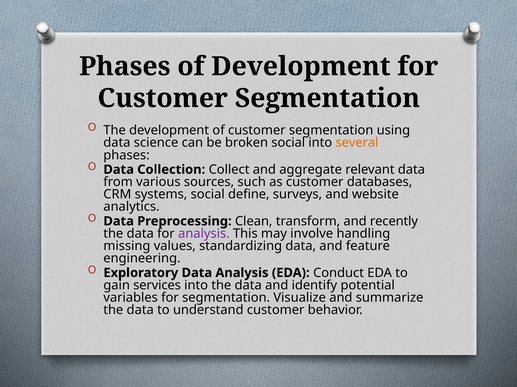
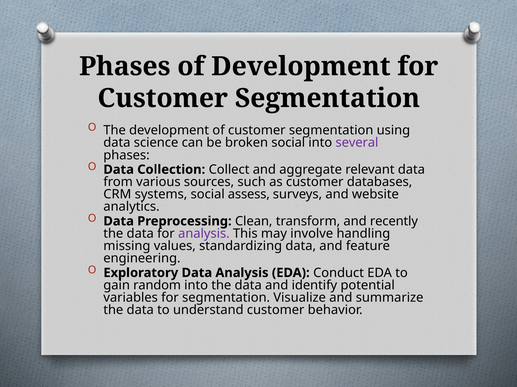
several colour: orange -> purple (357, 143)
define: define -> assess (249, 195)
services: services -> random (157, 286)
